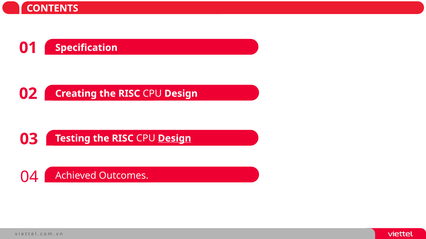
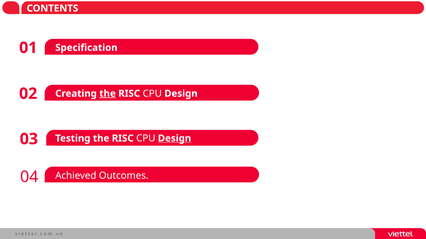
the underline: none -> present (108, 94)
